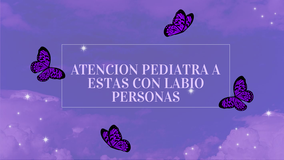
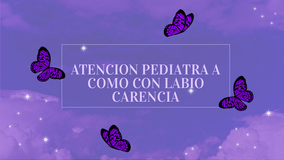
ESTAS: ESTAS -> COMO (108, 83)
PERSONAS: PERSONAS -> CARENCIA (146, 97)
